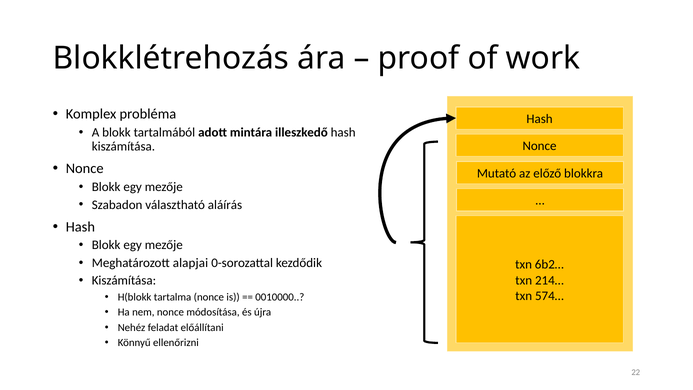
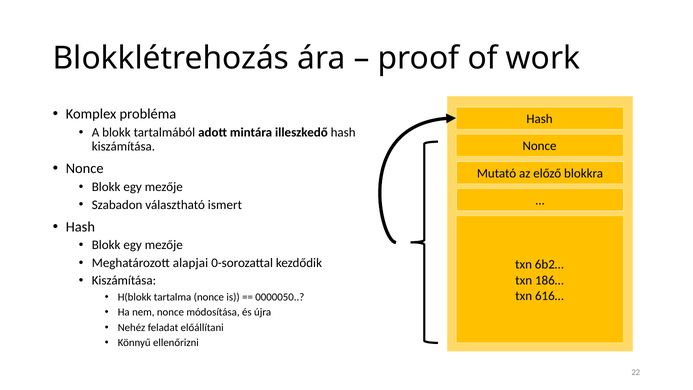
aláírás: aláírás -> ismert (225, 205)
214…: 214… -> 186… (549, 280)
574…: 574… -> 616… (549, 296)
0010000: 0010000 -> 0000050 (280, 297)
